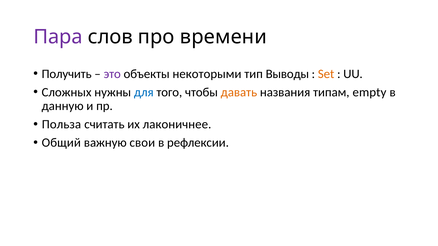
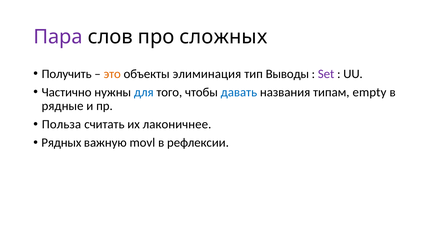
времени: времени -> сложных (223, 37)
это colour: purple -> orange (112, 74)
некоторыми: некоторыми -> элиминация (207, 74)
Set colour: orange -> purple (326, 74)
Сложных: Сложных -> Частично (67, 92)
давать colour: orange -> blue (239, 92)
данную: данную -> рядные (63, 106)
Общий: Общий -> Рядных (61, 143)
свои: свои -> movl (142, 143)
